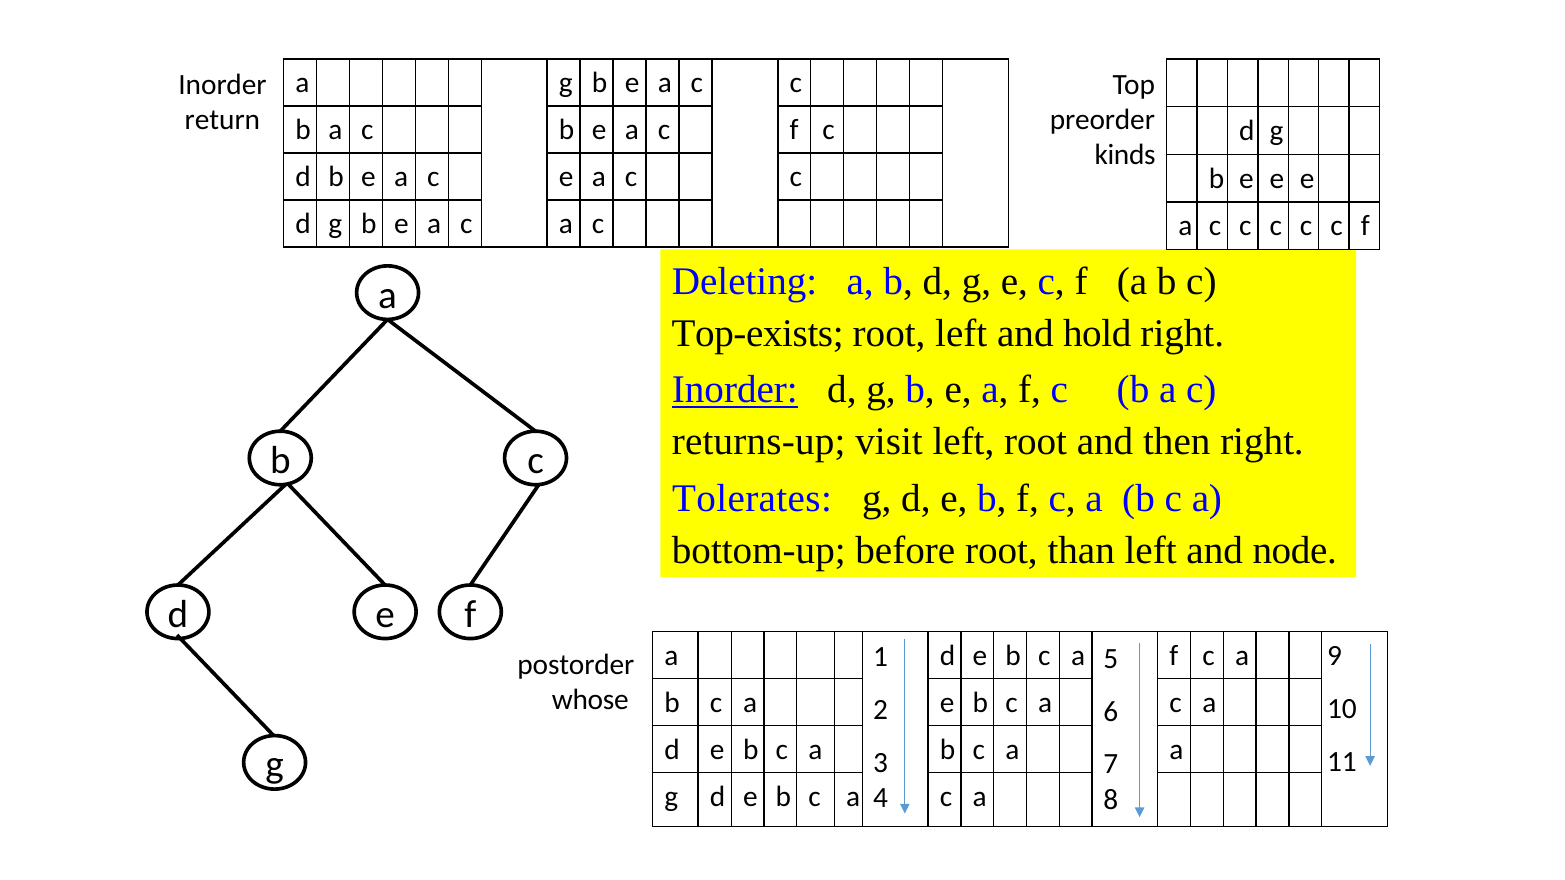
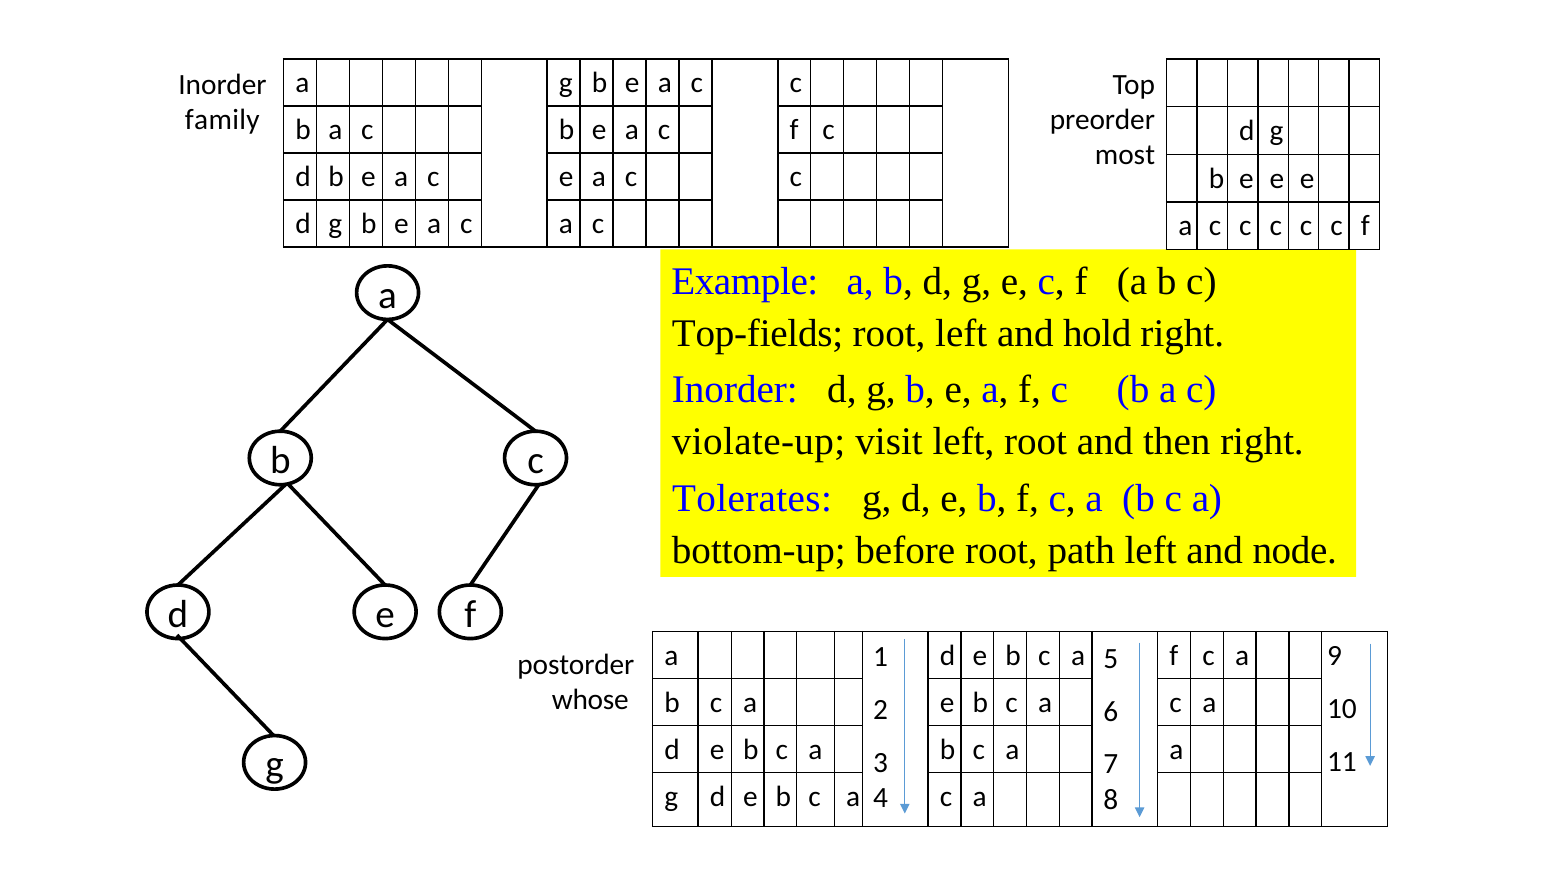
return: return -> family (222, 120)
kinds: kinds -> most (1125, 155)
Deleting: Deleting -> Example (745, 281)
Top-exists: Top-exists -> Top-fields (758, 333)
Inorder underline: present -> none (735, 390)
returns-up: returns-up -> violate-up (759, 442)
than: than -> path (1081, 551)
